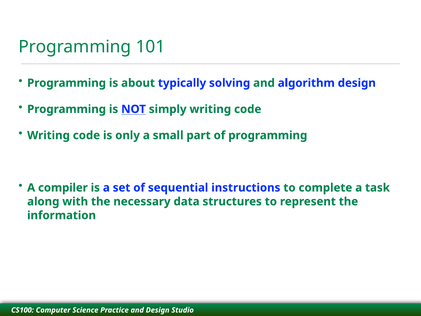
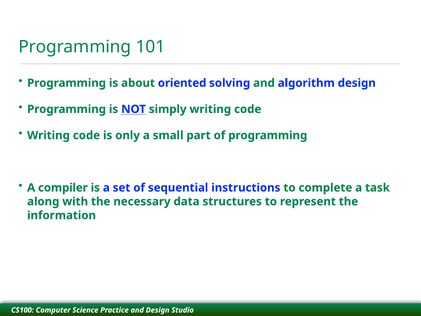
typically: typically -> oriented (182, 83)
